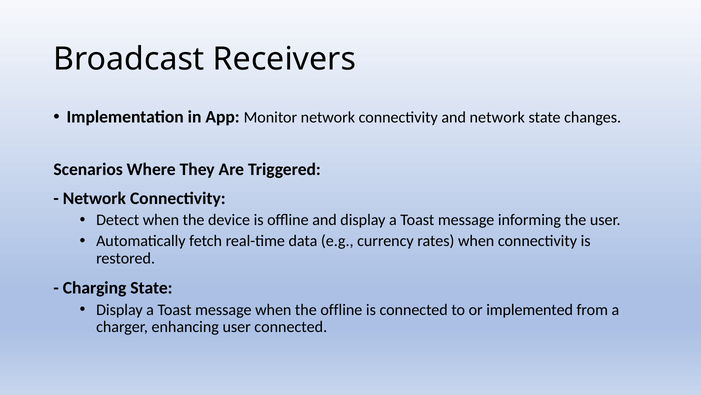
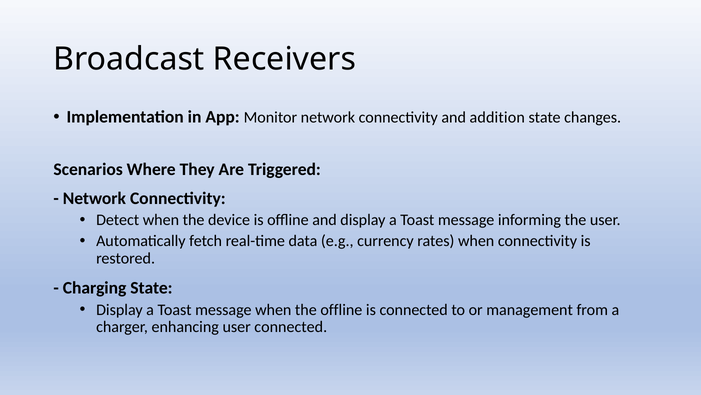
and network: network -> addition (497, 117)
implemented: implemented -> management (530, 309)
